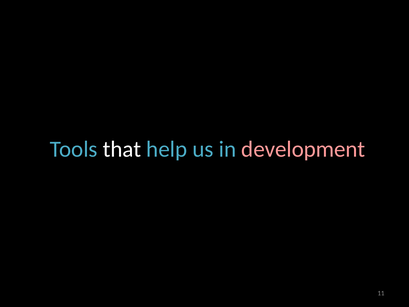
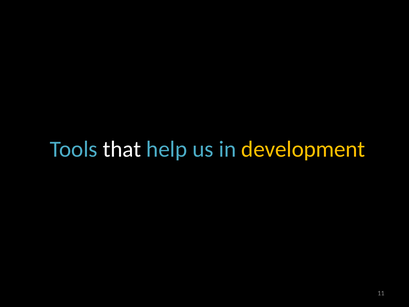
development colour: pink -> yellow (303, 149)
